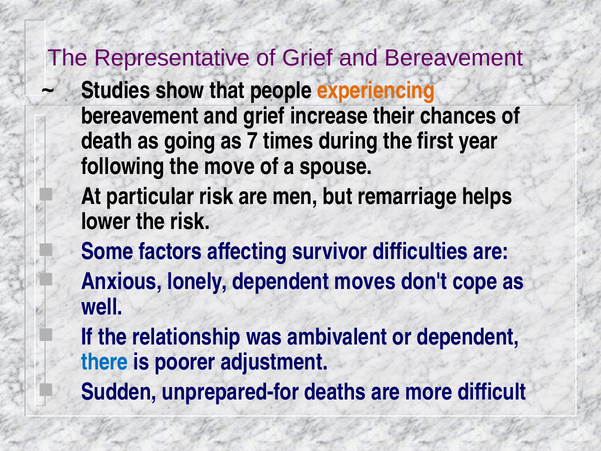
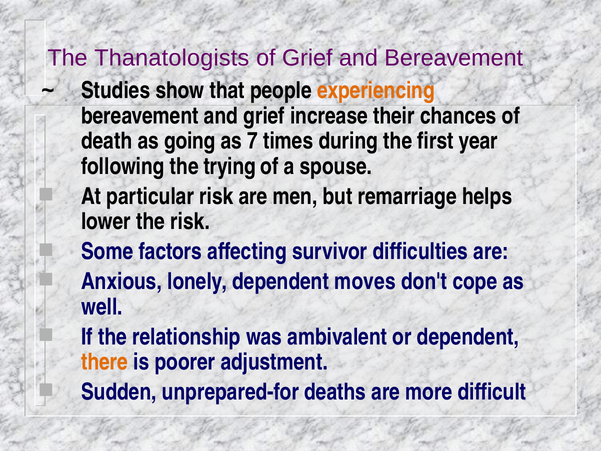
Representative: Representative -> Thanatologists (172, 58)
move: move -> trying (230, 166)
there colour: blue -> orange (105, 362)
